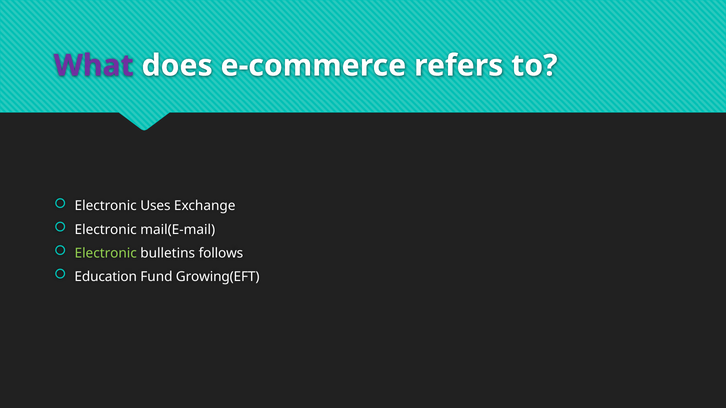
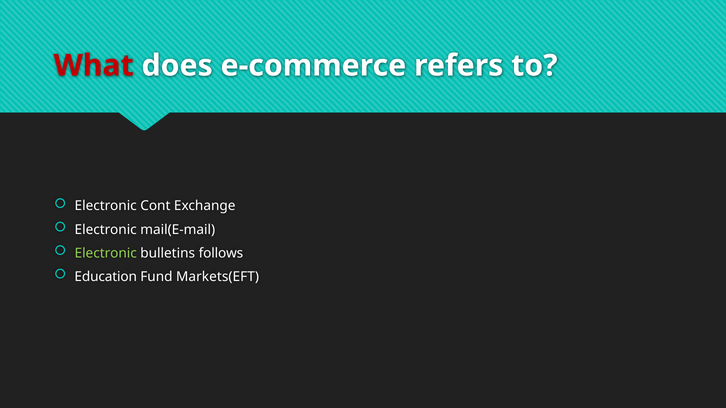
What colour: purple -> red (94, 66)
Uses: Uses -> Cont (155, 206)
Growing(EFT: Growing(EFT -> Markets(EFT (218, 277)
